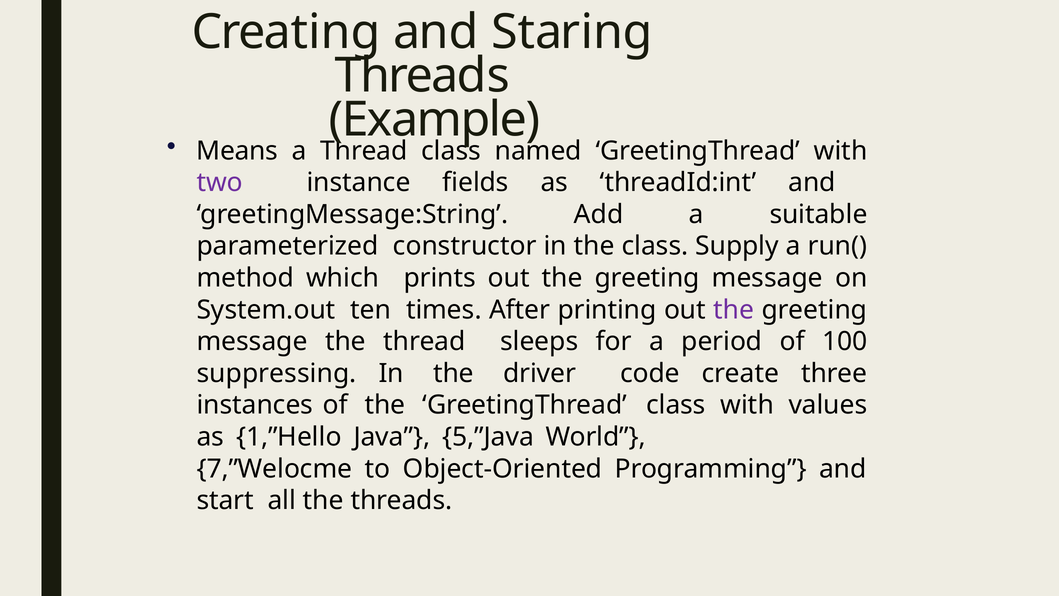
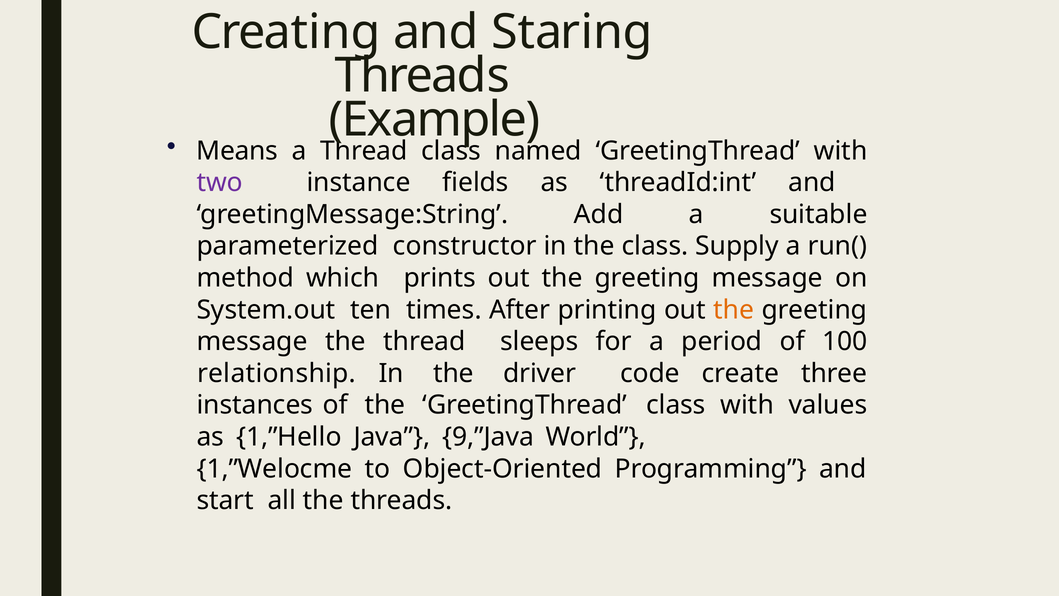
the colour: purple -> orange (734, 310)
suppressing: suppressing -> relationship (276, 373)
5,”Java: 5,”Java -> 9,”Java (488, 437)
7,”Welocme: 7,”Welocme -> 1,”Welocme (274, 469)
